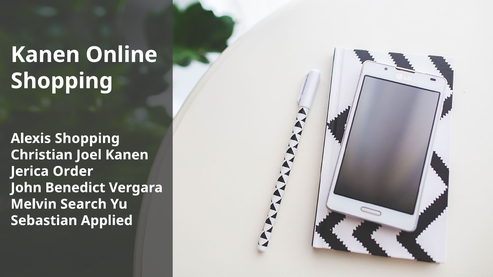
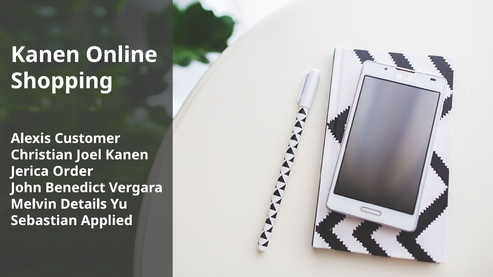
Alexis Shopping: Shopping -> Customer (87, 139)
Search: Search -> Details (84, 204)
